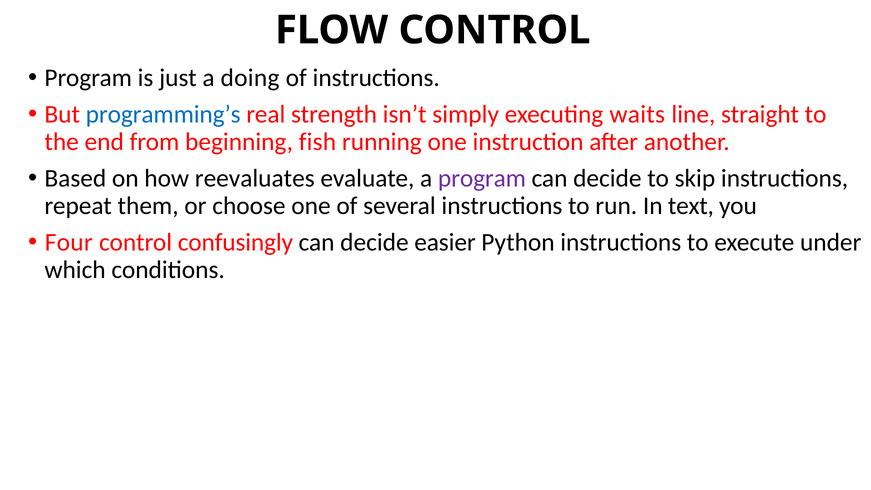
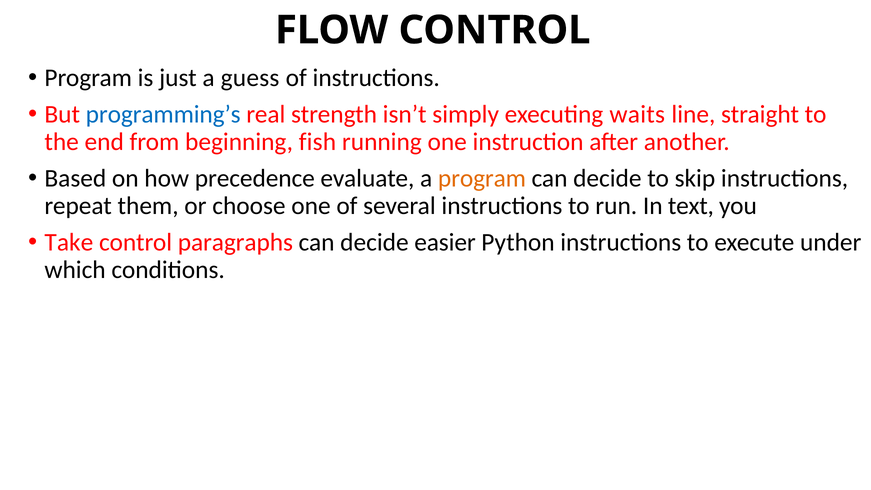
doing: doing -> guess (250, 78)
reevaluates: reevaluates -> precedence (255, 178)
program colour: purple -> orange (482, 178)
Four: Four -> Take (69, 242)
confusingly: confusingly -> paragraphs (235, 242)
